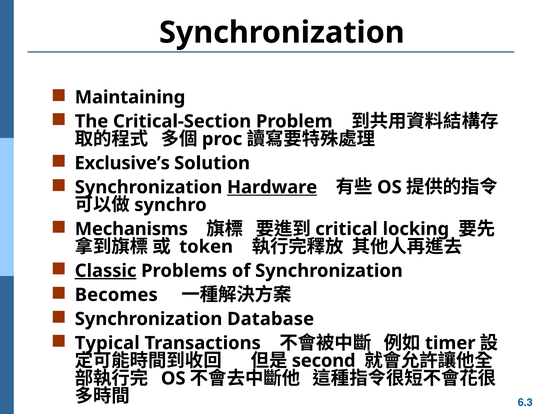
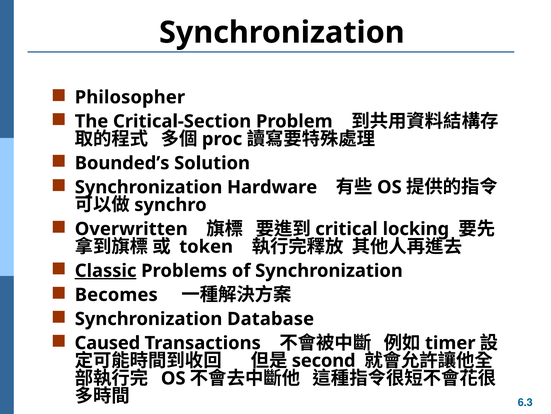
Maintaining: Maintaining -> Philosopher (130, 97)
Exclusive’s: Exclusive’s -> Bounded’s (122, 163)
Hardware underline: present -> none (272, 187)
Mechanisms: Mechanisms -> Overwritten (131, 229)
Typical: Typical -> Caused (107, 342)
